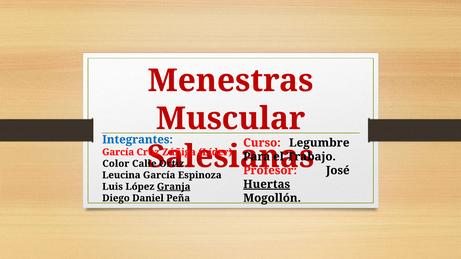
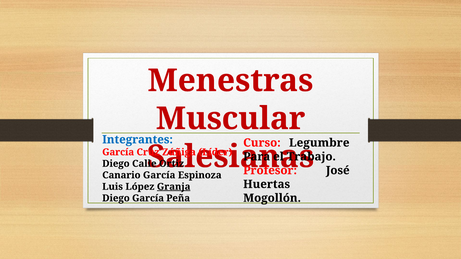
Color: Color -> Diego (116, 164)
Leucina: Leucina -> Canario (121, 175)
Huertas underline: present -> none (267, 184)
Diego Daniel: Daniel -> García (148, 198)
